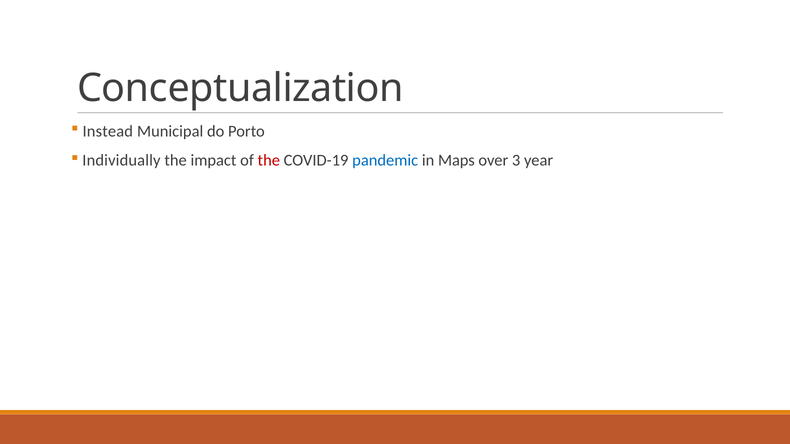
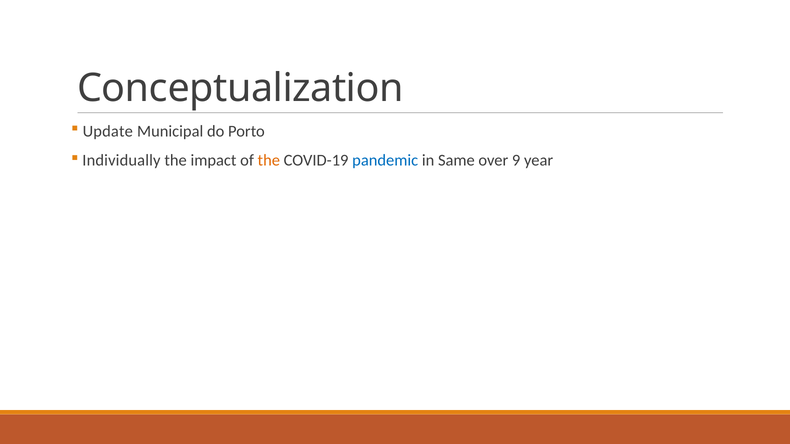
Instead: Instead -> Update (108, 131)
the colour: red -> orange (269, 161)
Maps: Maps -> Same (456, 161)
3: 3 -> 9 (516, 161)
